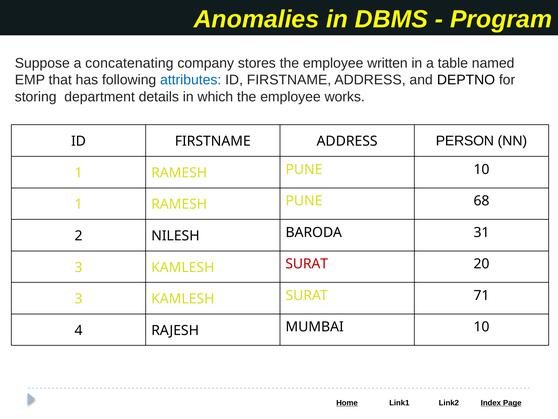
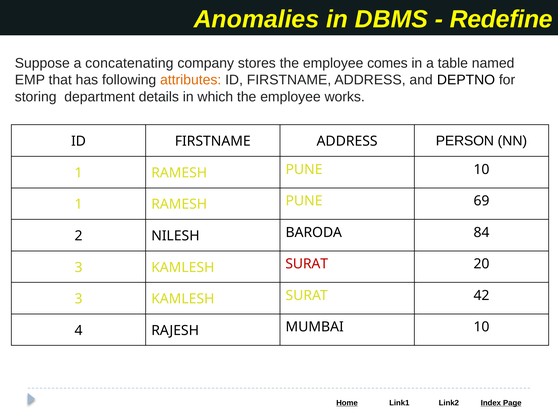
Program: Program -> Redefine (501, 19)
written: written -> comes (387, 63)
attributes colour: blue -> orange (191, 80)
68: 68 -> 69 (481, 201)
31: 31 -> 84 (481, 232)
71: 71 -> 42 (481, 295)
